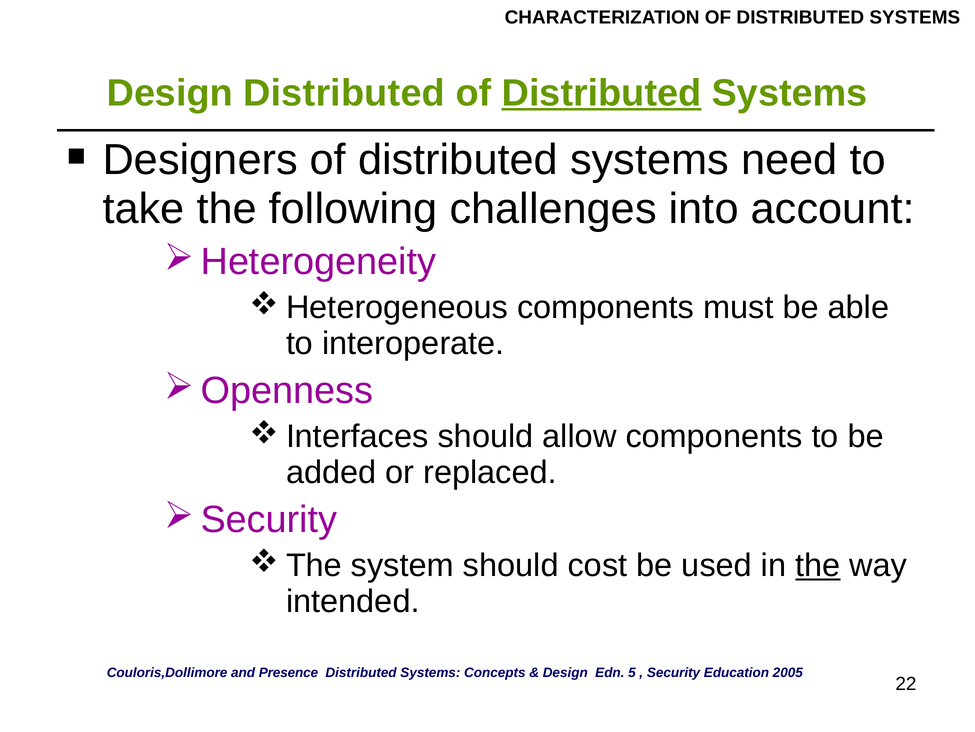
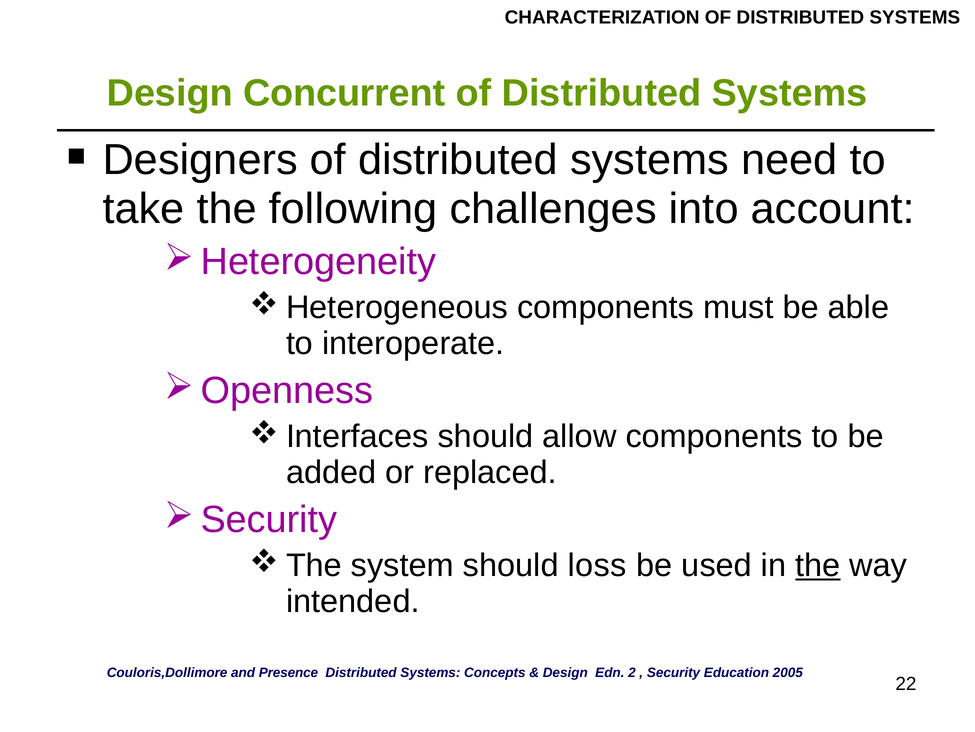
Design Distributed: Distributed -> Concurrent (344, 93)
Distributed underline: present -> none (602, 93)
cost: cost -> loss (597, 565)
5: 5 -> 2 (632, 672)
